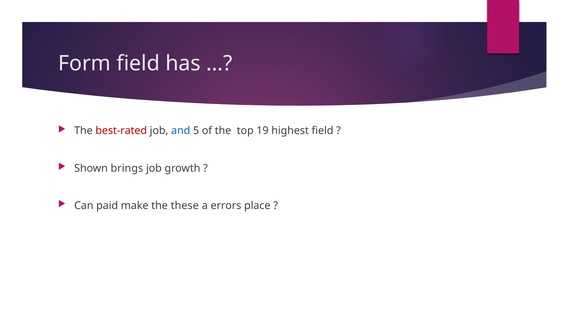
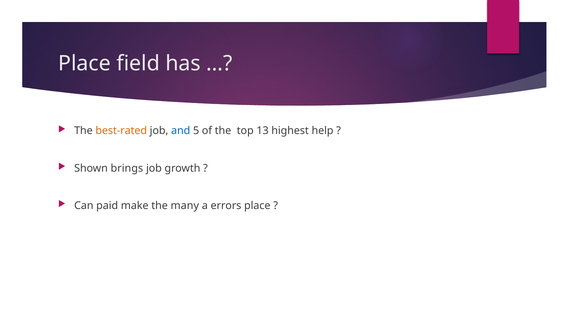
Form: Form -> Place (84, 63)
best-rated colour: red -> orange (121, 131)
19: 19 -> 13 (263, 131)
highest field: field -> help (323, 131)
these: these -> many (185, 206)
